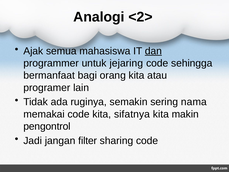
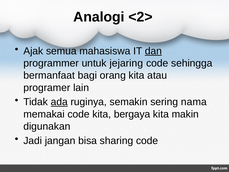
ada underline: none -> present (59, 102)
sifatnya: sifatnya -> bergaya (132, 114)
pengontrol: pengontrol -> digunakan (47, 126)
filter: filter -> bisa (88, 140)
